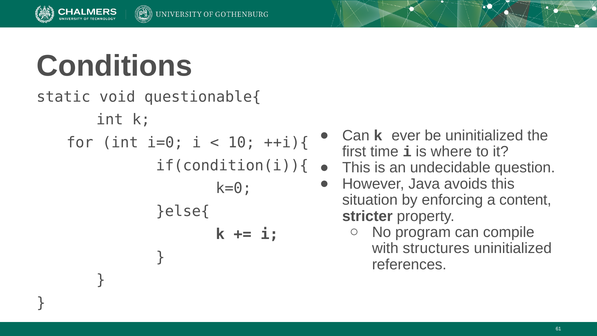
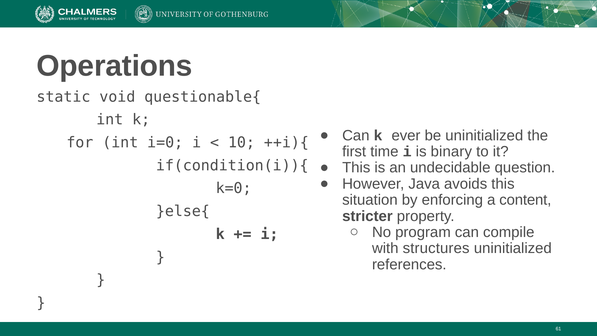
Conditions: Conditions -> Operations (115, 66)
where: where -> binary (451, 152)
